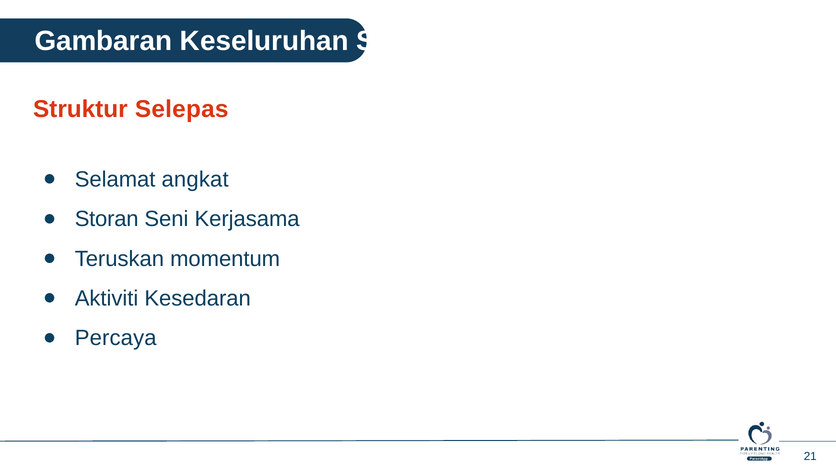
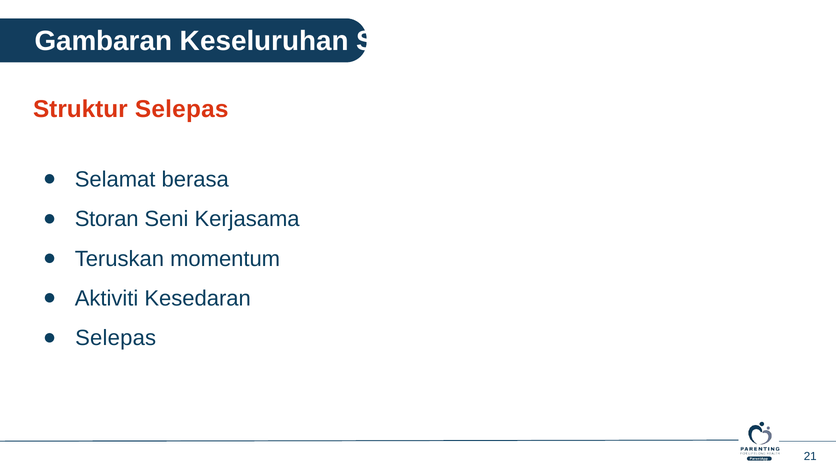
angkat: angkat -> berasa (195, 180)
Percaya: Percaya -> Selepas (116, 338)
